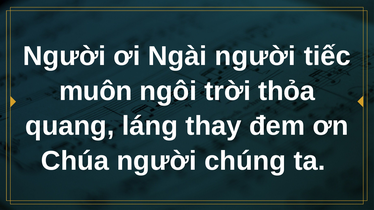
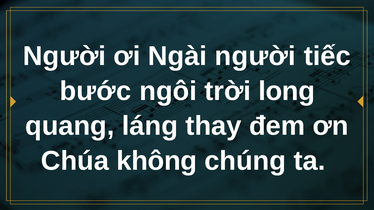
muôn: muôn -> bước (95, 91)
thỏa: thỏa -> long (287, 91)
Chúa người: người -> không (157, 161)
